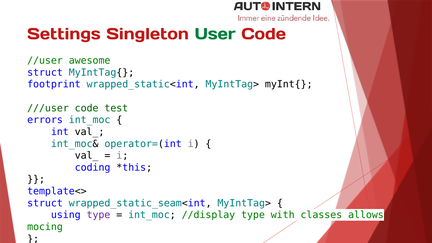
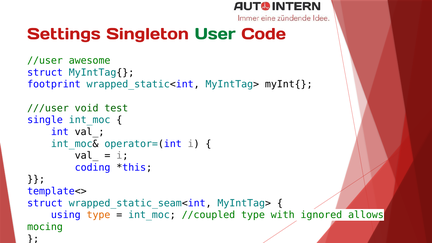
///user code: code -> void (87, 108)
errors: errors -> single (45, 120)
type colour: purple -> orange (98, 215)
//display: //display -> //coupled (208, 215)
classes: classes -> ignored (321, 215)
